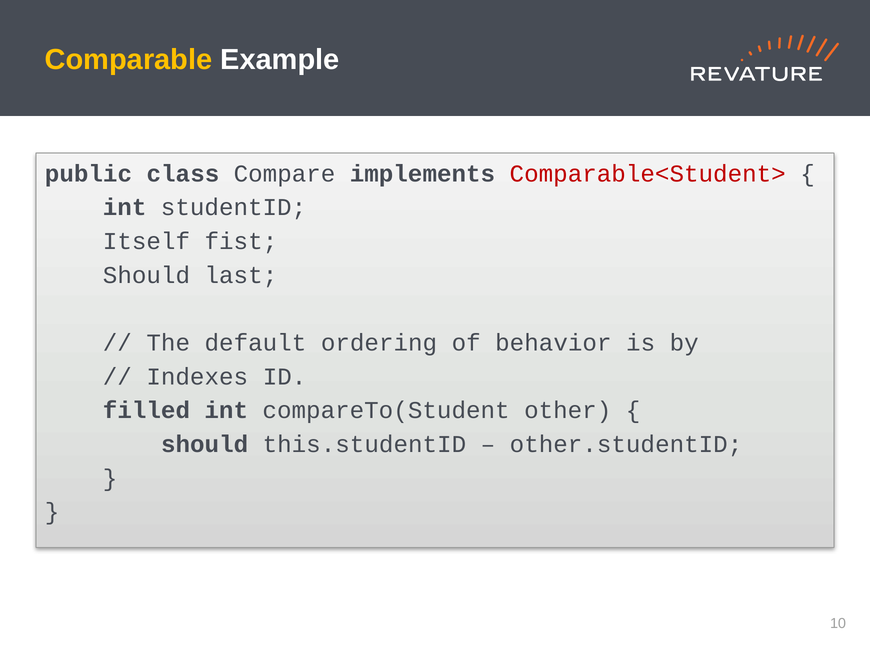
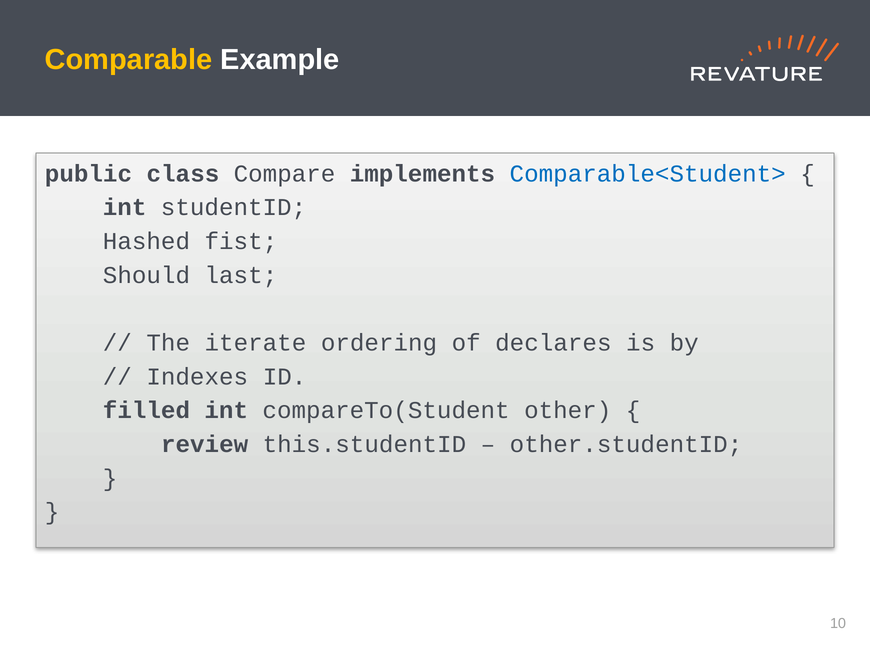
Comparable<Student> colour: red -> blue (648, 174)
Itself: Itself -> Hashed (146, 242)
default: default -> iterate (255, 343)
behavior: behavior -> declares (553, 343)
should: should -> review (205, 445)
